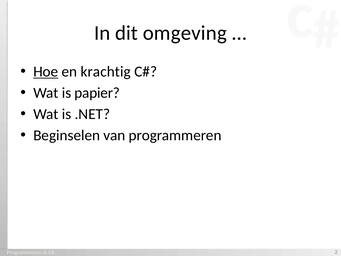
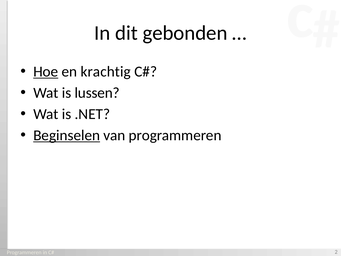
omgeving: omgeving -> gebonden (185, 33)
papier: papier -> lussen (97, 93)
Beginselen underline: none -> present (67, 135)
